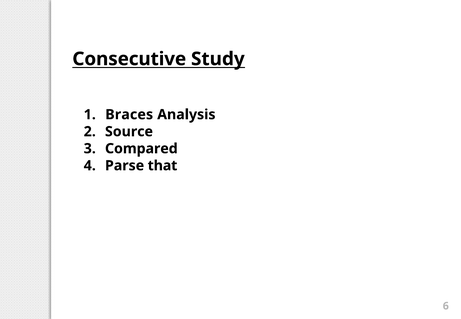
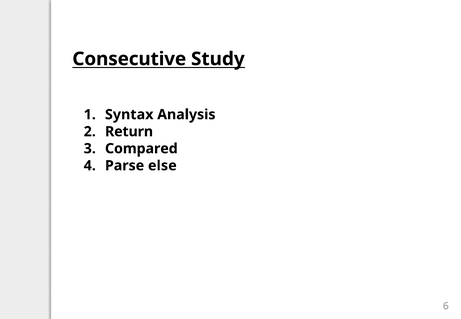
Braces: Braces -> Syntax (129, 115)
Source: Source -> Return (129, 132)
that: that -> else (162, 166)
